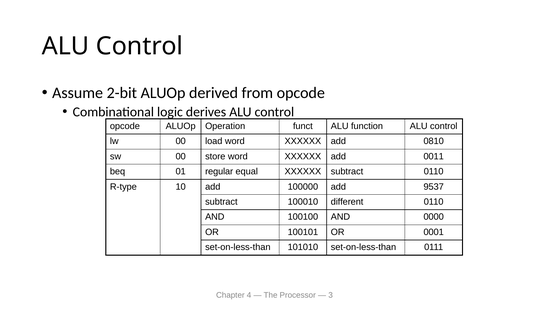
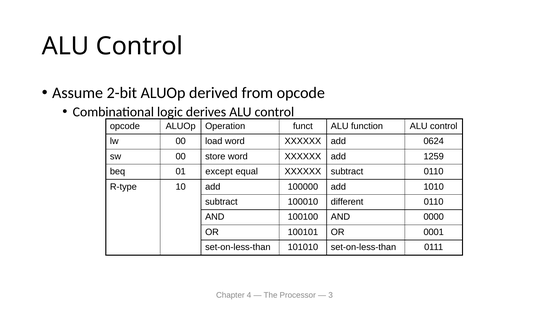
0810: 0810 -> 0624 (434, 141)
0011: 0011 -> 1259 (434, 156)
regular: regular -> except (219, 171)
9537: 9537 -> 1010 (434, 187)
